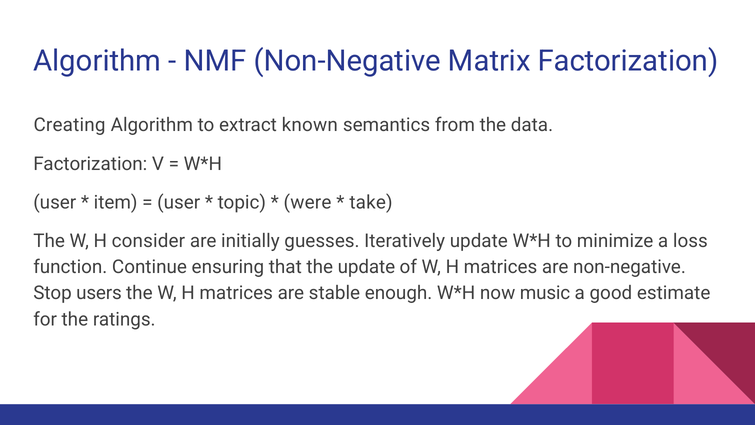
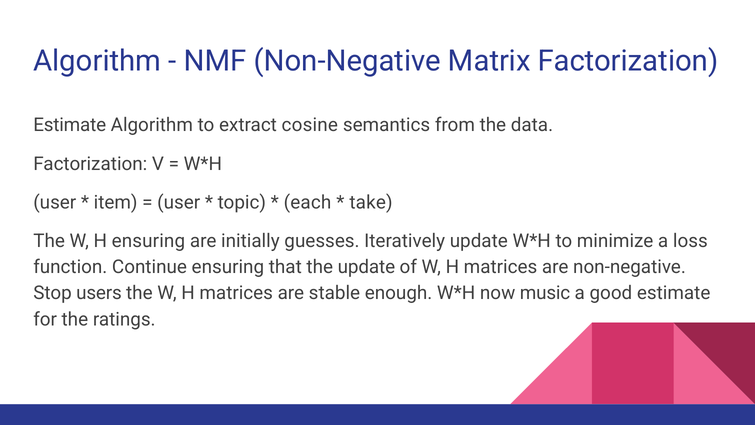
Creating: Creating -> Estimate (70, 125)
known: known -> cosine (310, 125)
were: were -> each (308, 202)
H consider: consider -> ensuring (148, 241)
